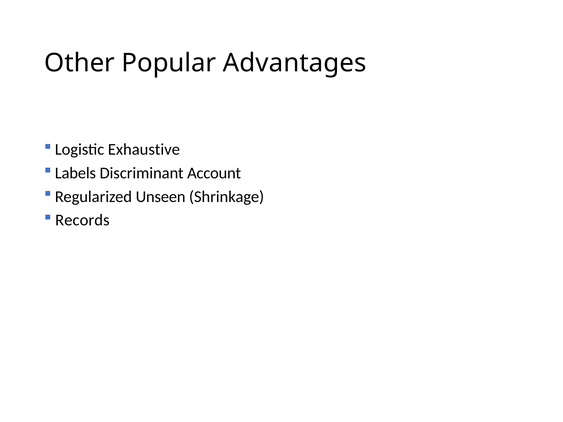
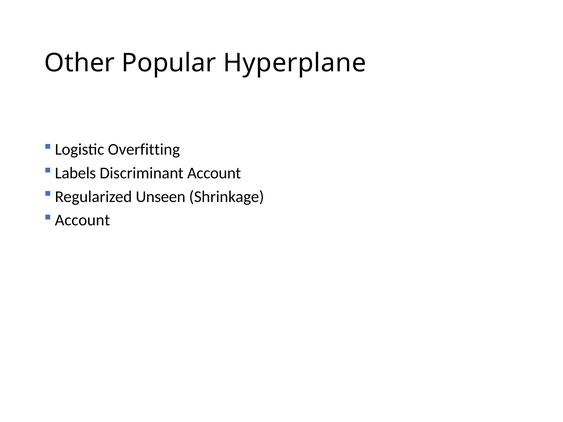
Advantages: Advantages -> Hyperplane (295, 63)
Exhaustive: Exhaustive -> Overfitting (144, 150)
Records: Records -> Account (82, 220)
